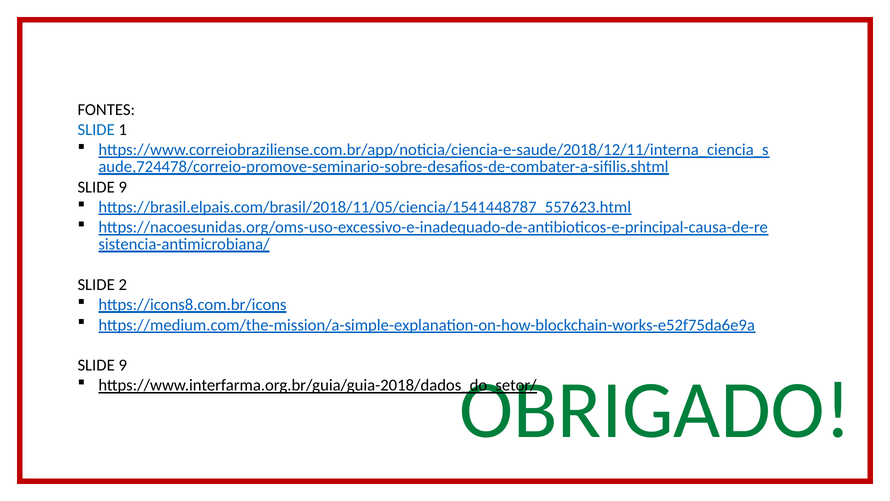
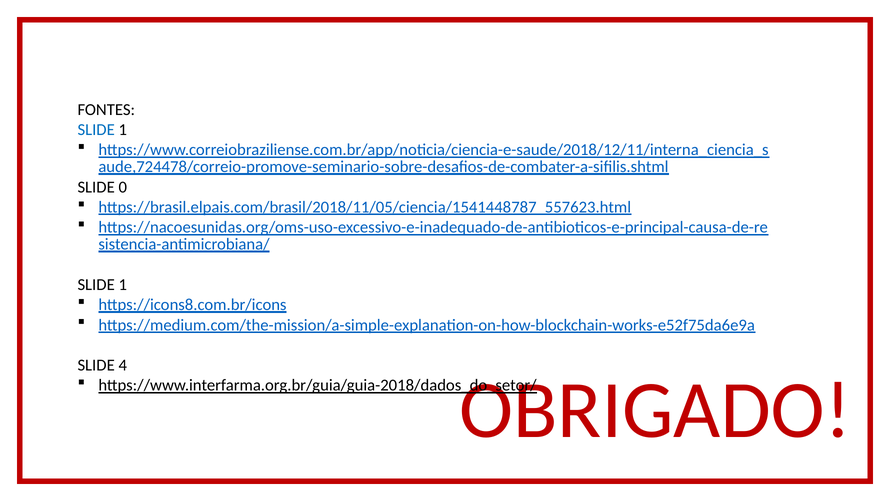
9: 9 -> 0 (123, 187)
2: 2 -> 1 (123, 284)
9: 9 -> 4 (123, 365)
OBRIGADO colour: green -> red (655, 410)
